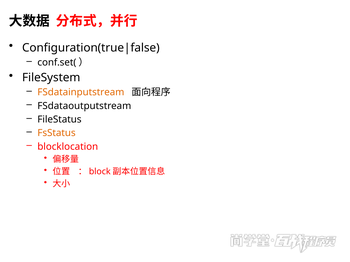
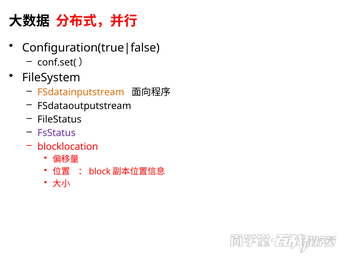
FsStatus colour: orange -> purple (57, 133)
